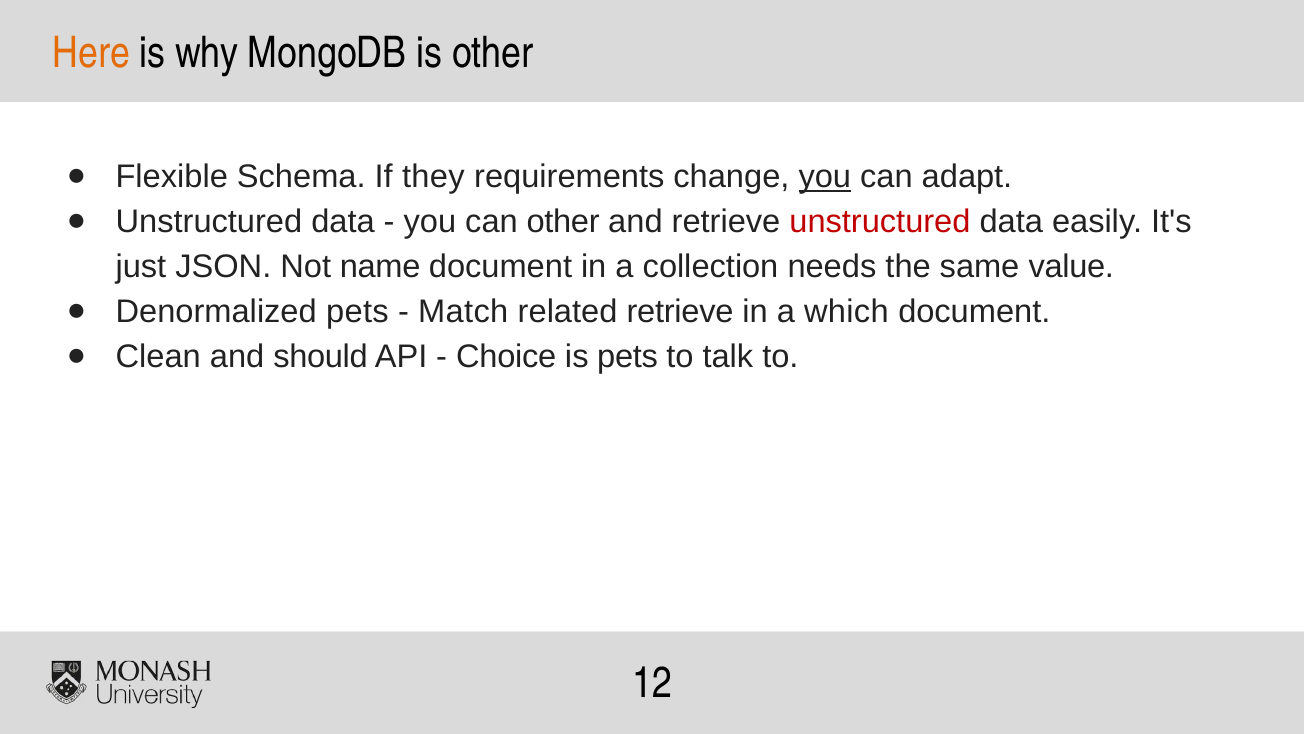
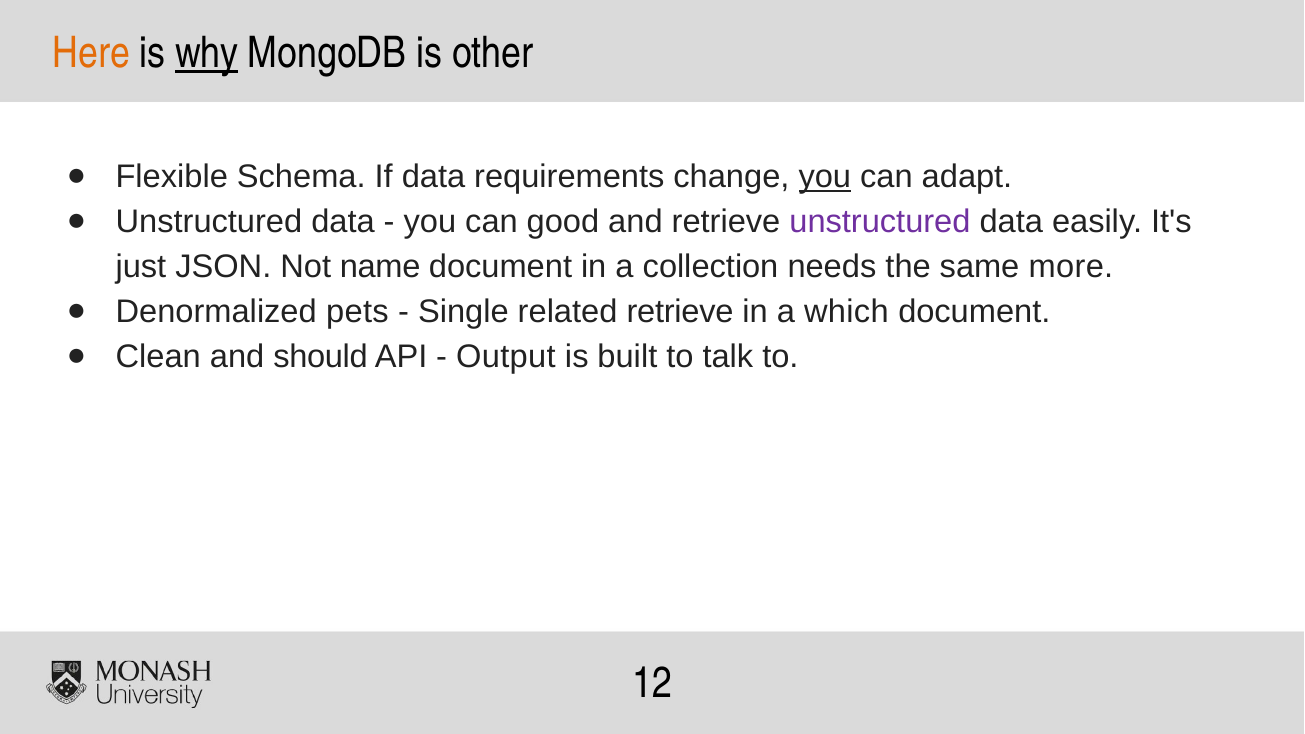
why underline: none -> present (207, 53)
If they: they -> data (434, 177)
can other: other -> good (563, 222)
unstructured colour: red -> purple (880, 222)
value: value -> more (1071, 267)
Match: Match -> Single (463, 312)
Choice: Choice -> Output (506, 357)
is pets: pets -> built (627, 357)
